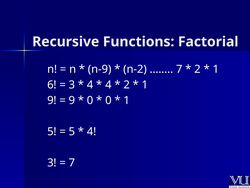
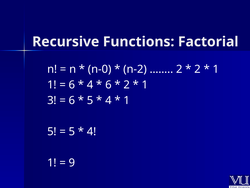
n-9: n-9 -> n-0 (100, 69)
7: 7 -> 2 (179, 69)
6: 6 -> 1 (52, 85)
3: 3 -> 6 (72, 85)
4: 4 -> 6 (108, 85)
9: 9 -> 3 (52, 100)
9: 9 -> 6 (72, 100)
0: 0 -> 5 (90, 100)
0: 0 -> 4 (108, 100)
3: 3 -> 1 (52, 162)
7: 7 -> 9 (72, 162)
